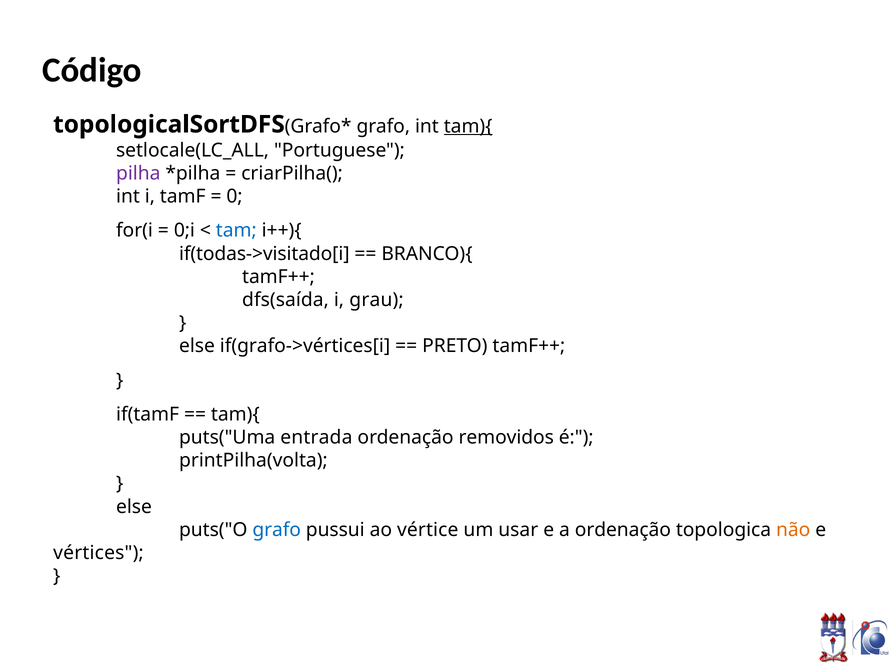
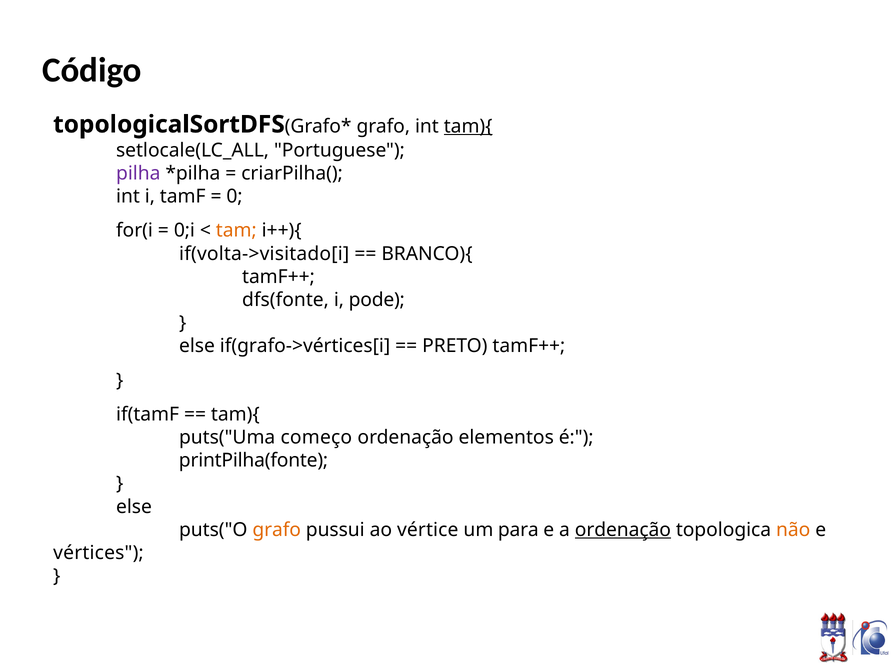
tam colour: blue -> orange (236, 231)
if(todas->visitado[i: if(todas->visitado[i -> if(volta->visitado[i (264, 254)
dfs(saída: dfs(saída -> dfs(fonte (286, 300)
grau: grau -> pode (377, 300)
entrada: entrada -> começo (316, 437)
removidos: removidos -> elementos (506, 437)
printPilha(volta: printPilha(volta -> printPilha(fonte (253, 460)
grafo colour: blue -> orange (277, 530)
usar: usar -> para (518, 530)
ordenação underline: none -> present (623, 530)
